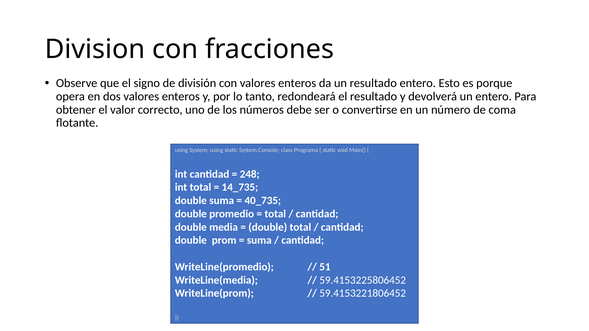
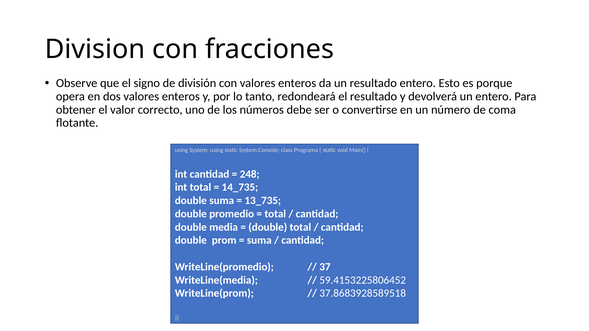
40_735: 40_735 -> 13_735 (263, 201)
51: 51 -> 37 (325, 267)
59.4153221806452: 59.4153221806452 -> 37.8683928589518 (363, 294)
